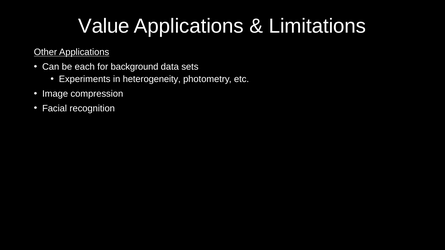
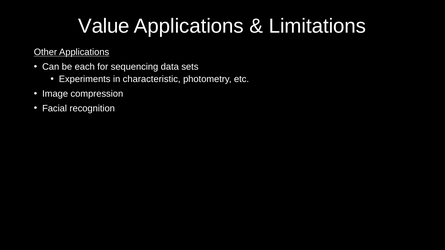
background: background -> sequencing (135, 67)
heterogeneity: heterogeneity -> characteristic (152, 79)
